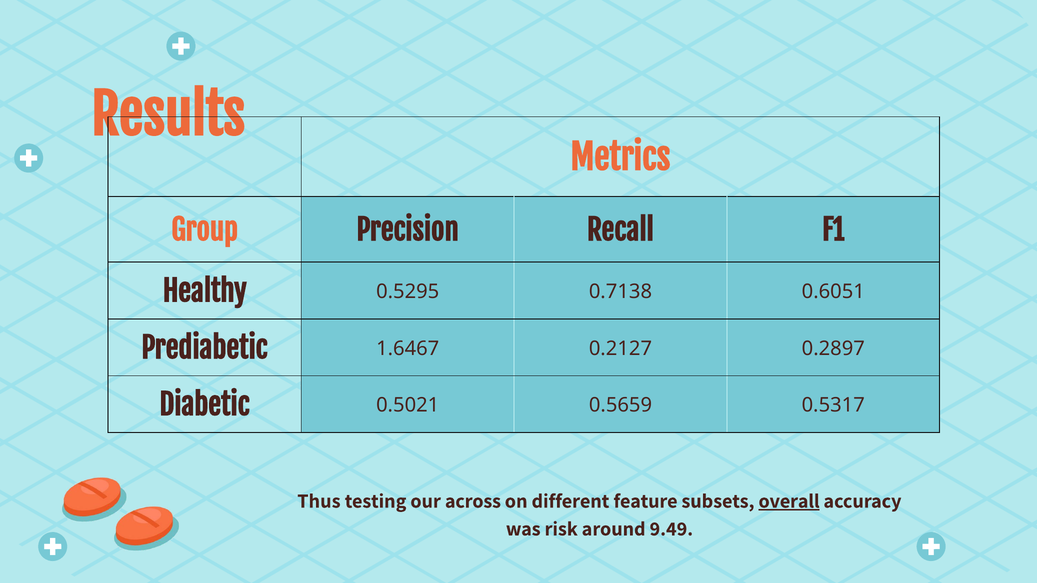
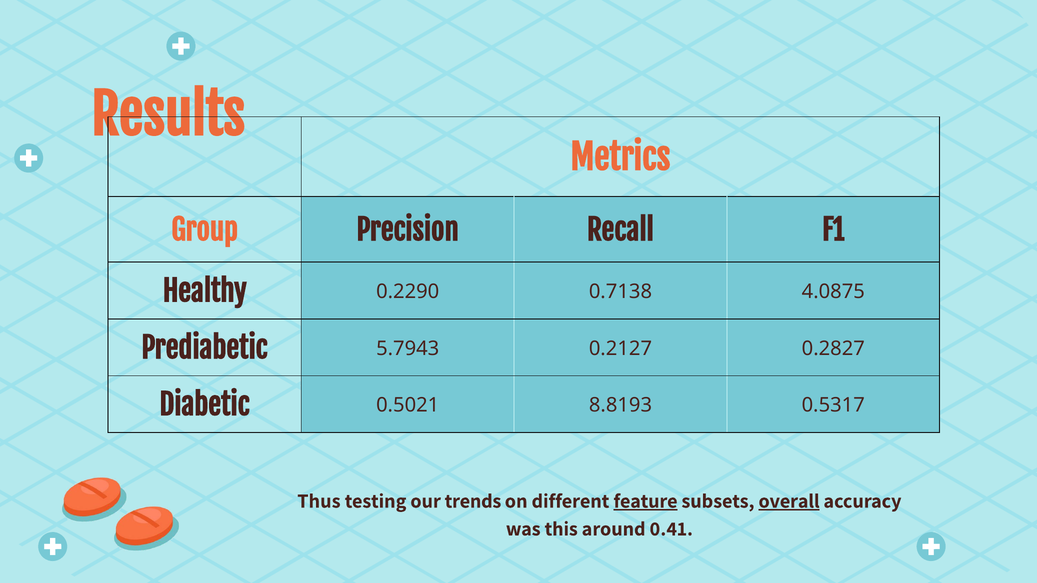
0.5295: 0.5295 -> 0.2290 (408, 292)
0.6051: 0.6051 -> 4.0875 (833, 292)
1.6467: 1.6467 -> 5.7943 (408, 349)
0.2897: 0.2897 -> 0.2827 (833, 349)
0.5659: 0.5659 -> 8.8193 (620, 406)
across: across -> trends (473, 501)
feature underline: none -> present (645, 501)
risk: risk -> this (561, 529)
9.49: 9.49 -> 0.41 (671, 529)
